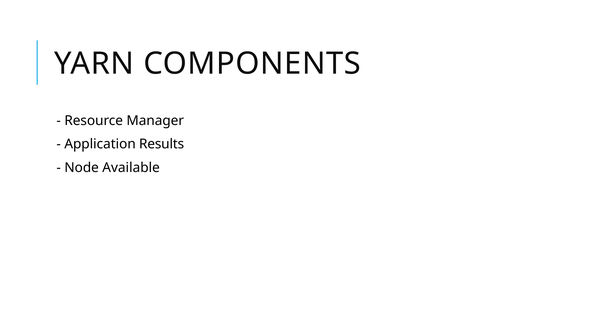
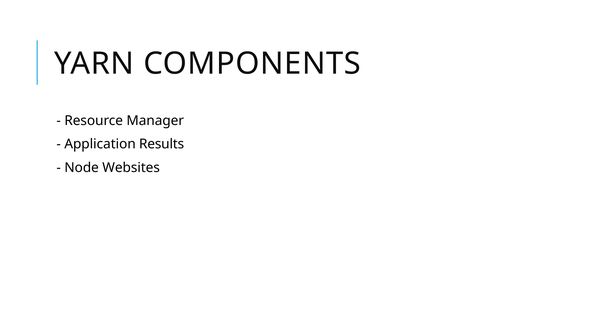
Available: Available -> Websites (131, 167)
